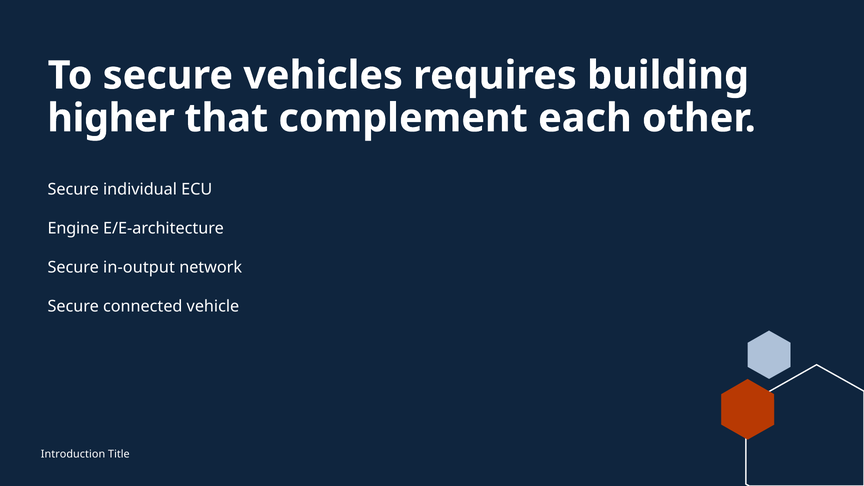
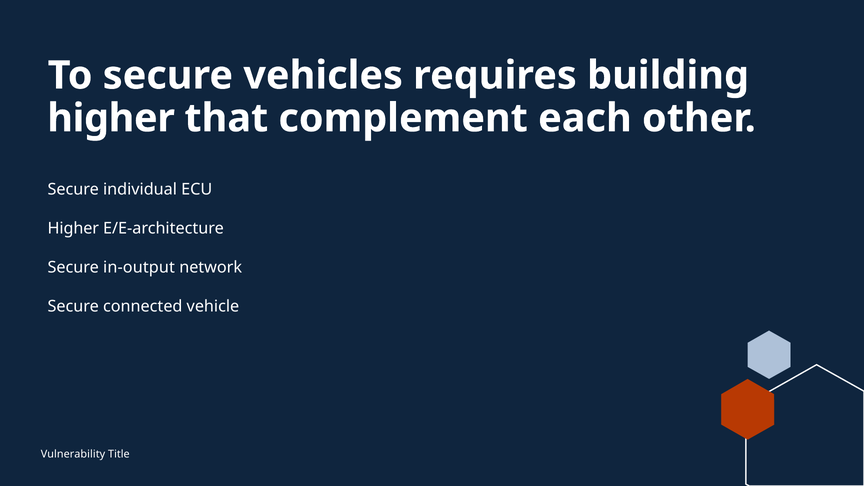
Engine: Engine -> Higher (73, 228)
Introduction: Introduction -> Vulnerability (73, 454)
